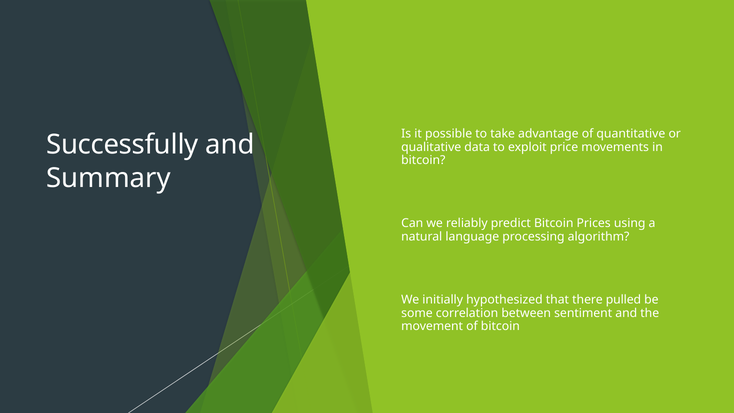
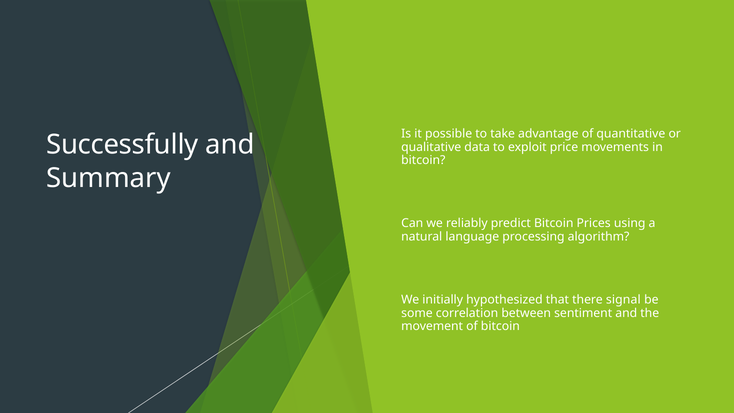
pulled: pulled -> signal (623, 300)
